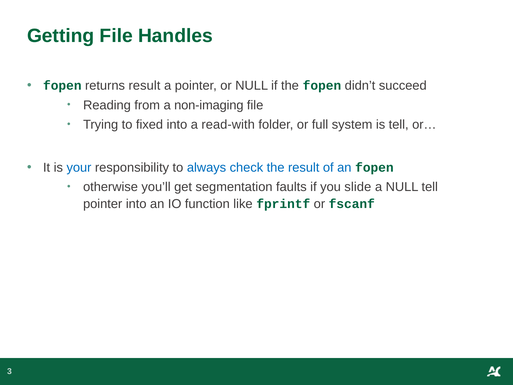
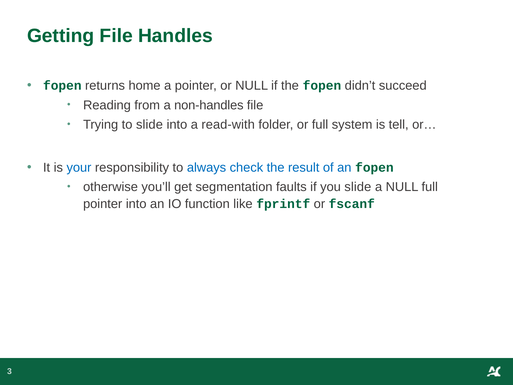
returns result: result -> home (145, 86)
non-imaging: non-imaging -> non-handles (209, 105)
to fixed: fixed -> slide (149, 125)
NULL tell: tell -> full (430, 187)
